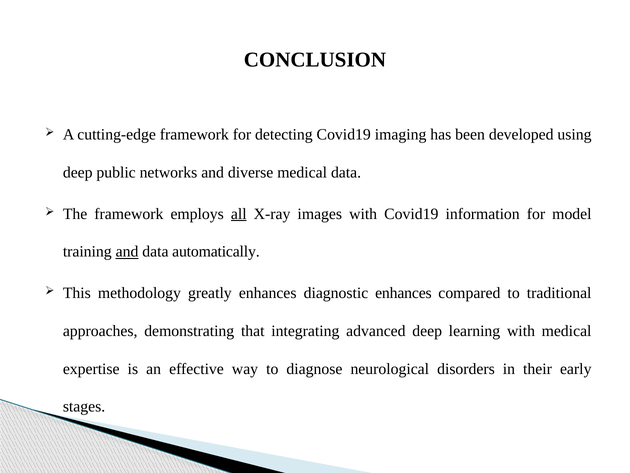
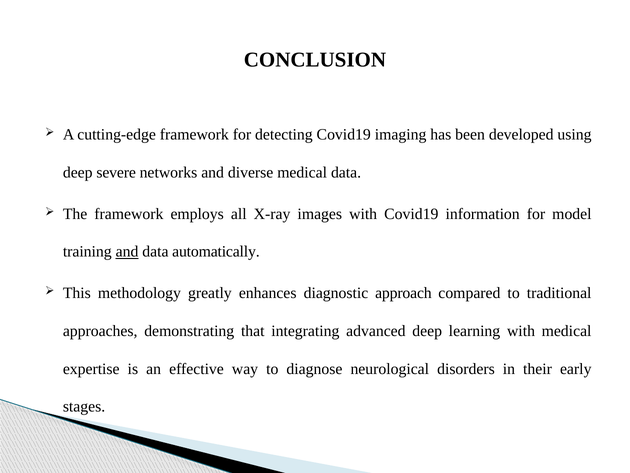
public: public -> severe (116, 172)
all underline: present -> none (239, 214)
diagnostic enhances: enhances -> approach (403, 293)
